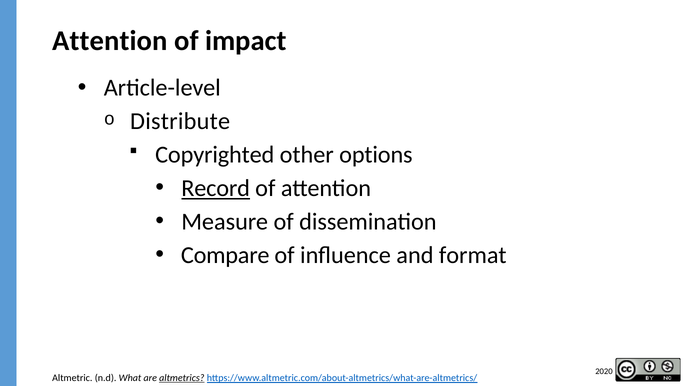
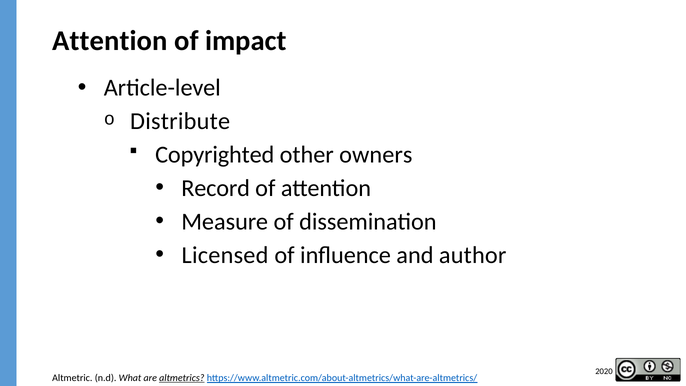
options: options -> owners (376, 155)
Record underline: present -> none (216, 188)
Compare: Compare -> Licensed (225, 255)
format: format -> author (473, 255)
